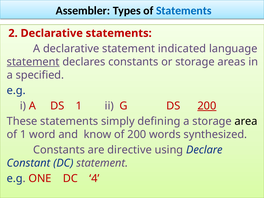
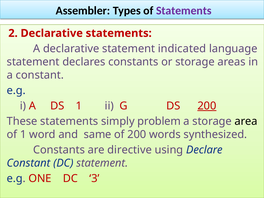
Statements colour: blue -> purple (184, 11)
statement underline: present -> none (33, 62)
a specified: specified -> constant (40, 75)
defining: defining -> problem (159, 121)
know: know -> same (98, 134)
4: 4 -> 3 (94, 178)
